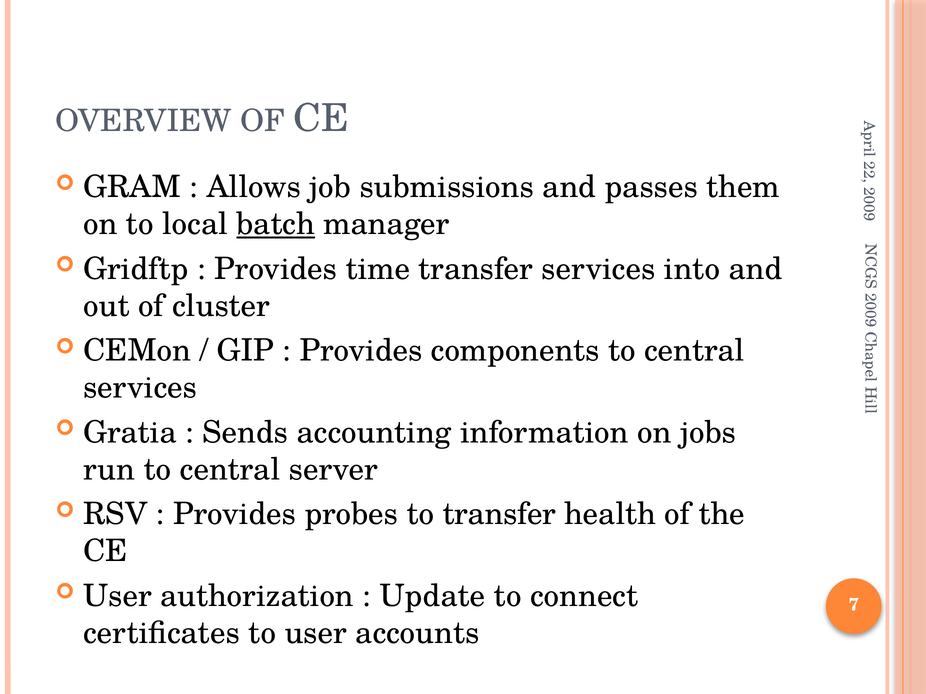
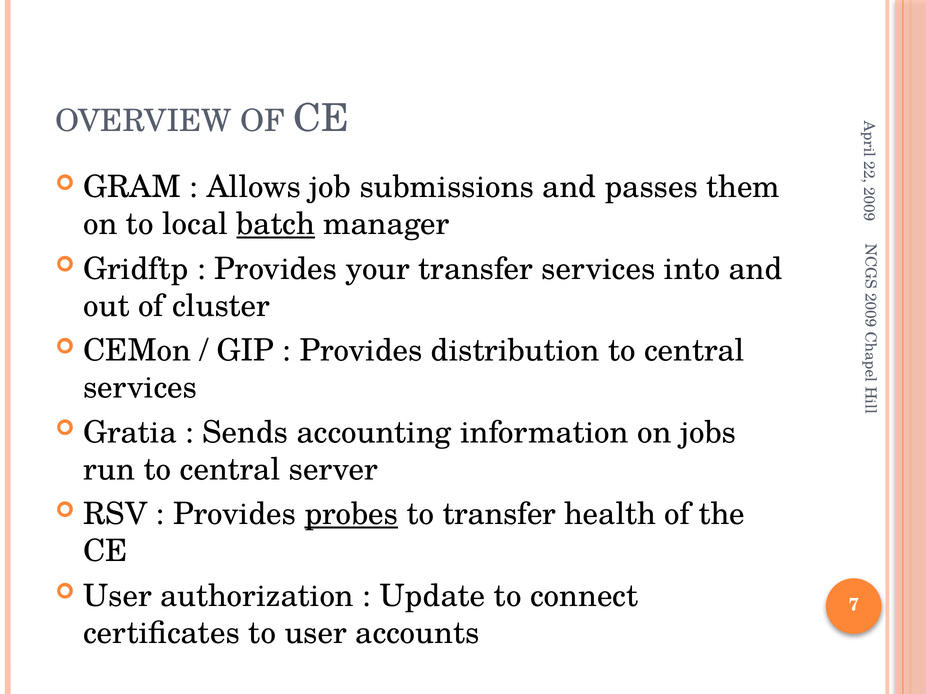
time: time -> your (378, 269)
components: components -> distribution (515, 351)
probes underline: none -> present (351, 515)
